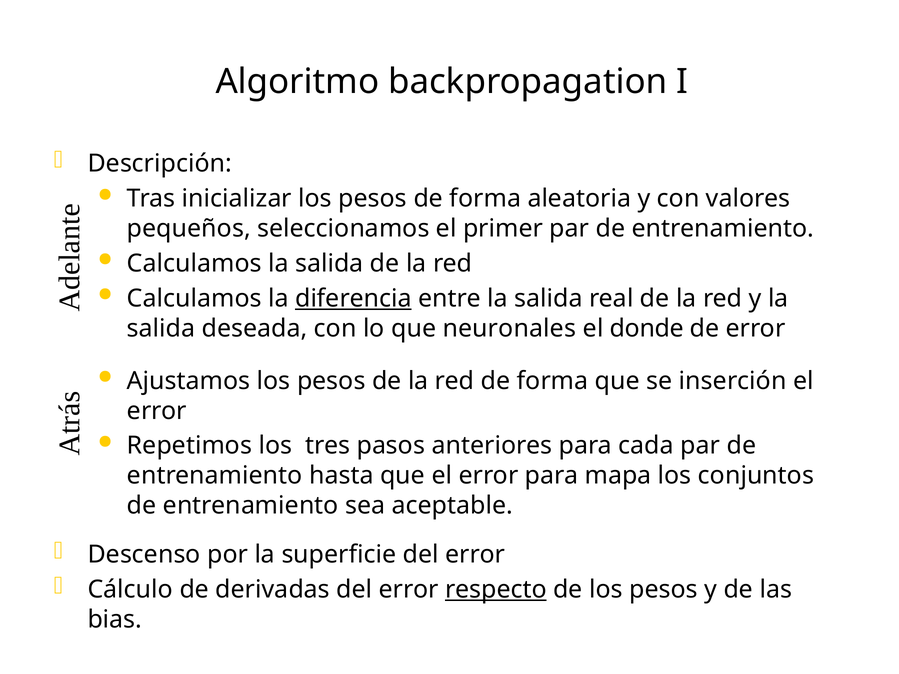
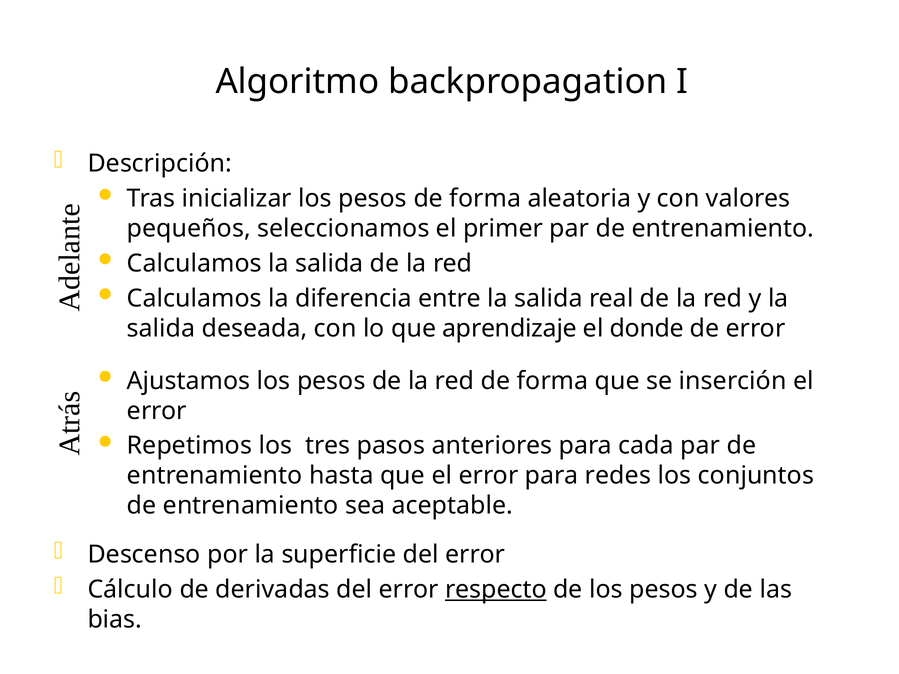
diferencia underline: present -> none (353, 298)
neuronales: neuronales -> aprendizaje (510, 328)
mapa: mapa -> redes (618, 476)
